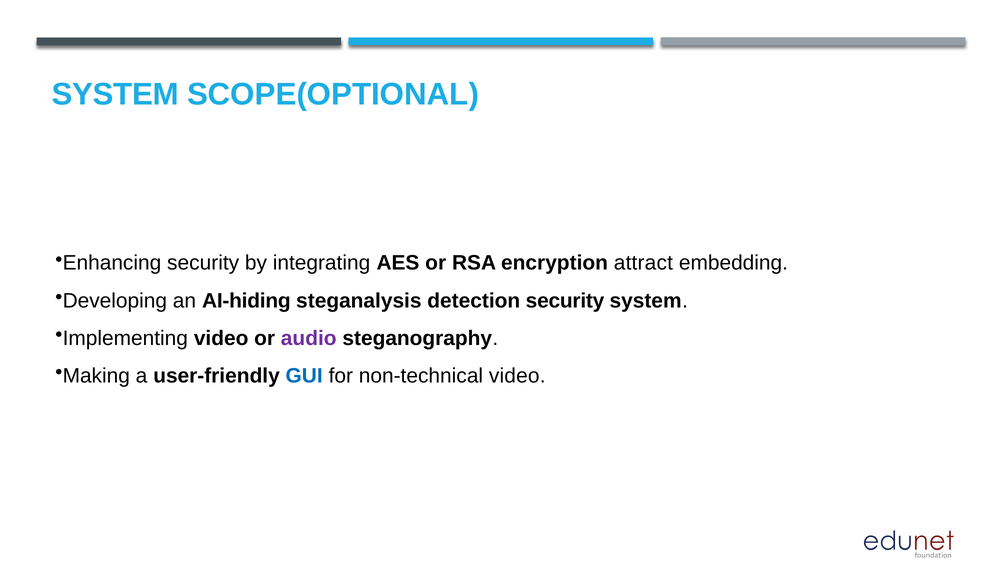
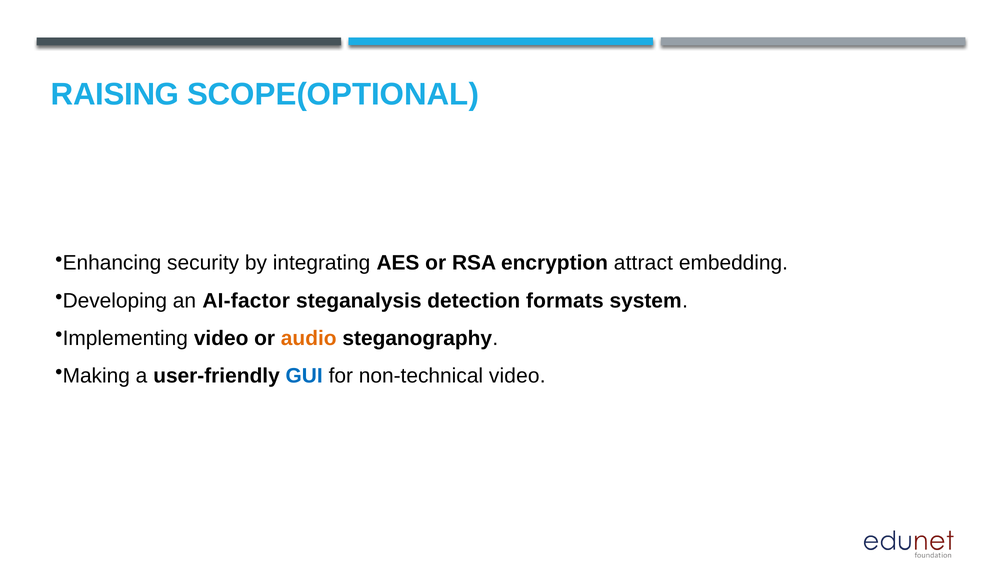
SYSTEM: SYSTEM -> RAISING (115, 94)
AI-hiding: AI-hiding -> AI-factor (246, 300)
detection security: security -> formats (565, 300)
audio colour: purple -> orange (309, 338)
